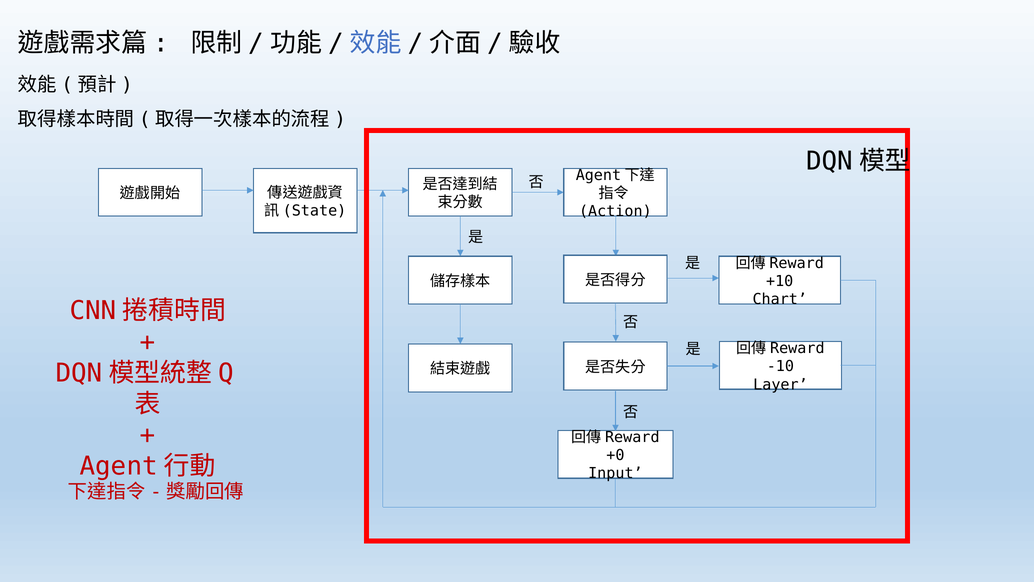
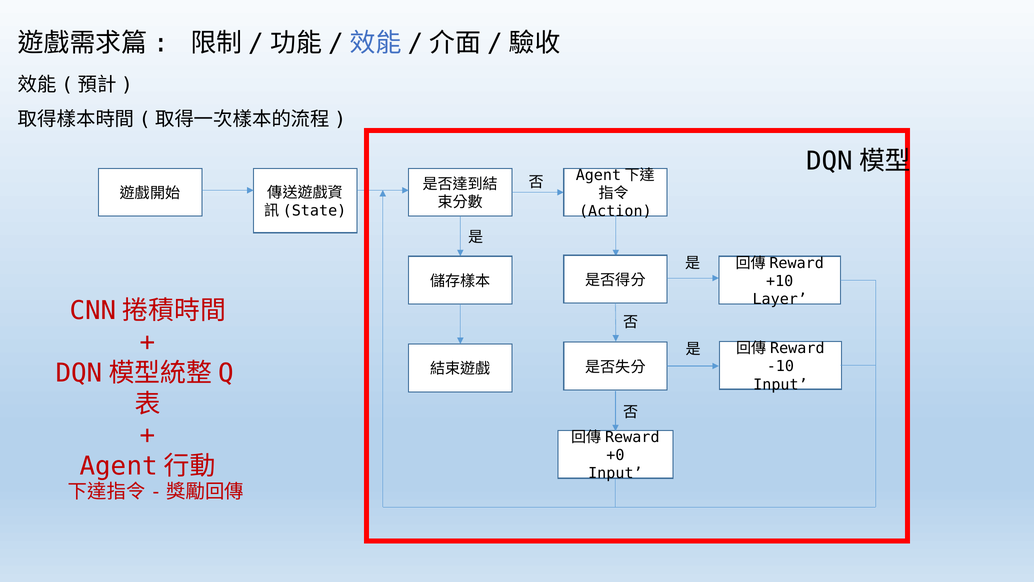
Chart: Chart -> Layer (780, 299)
Layer: Layer -> Input (780, 384)
